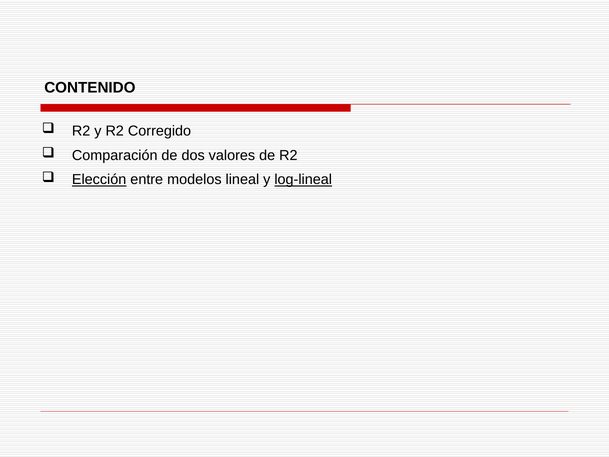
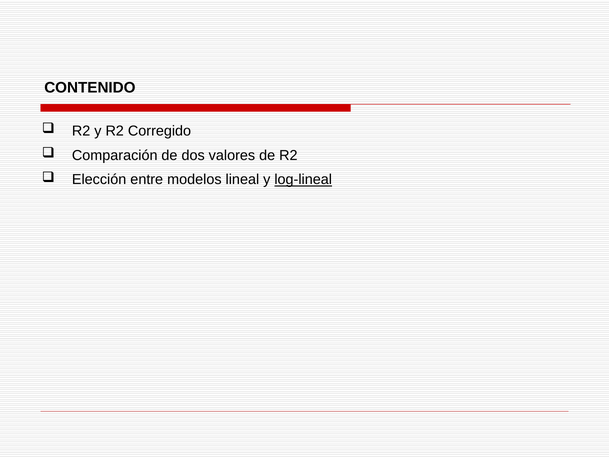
Elección underline: present -> none (99, 180)
